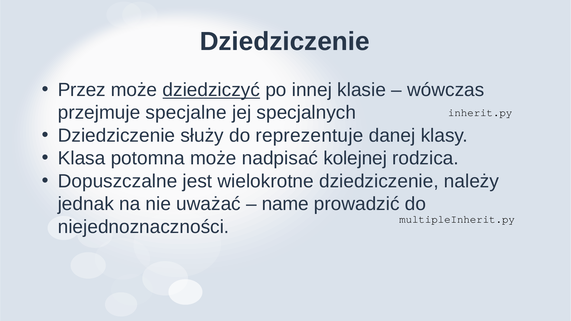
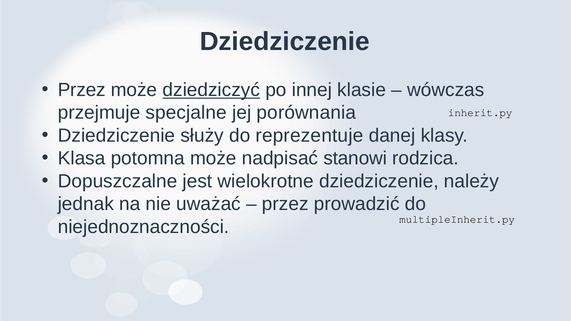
specjalnych: specjalnych -> porównania (306, 113)
kolejnej: kolejnej -> stanowi (355, 158)
name: name -> przez (285, 204)
